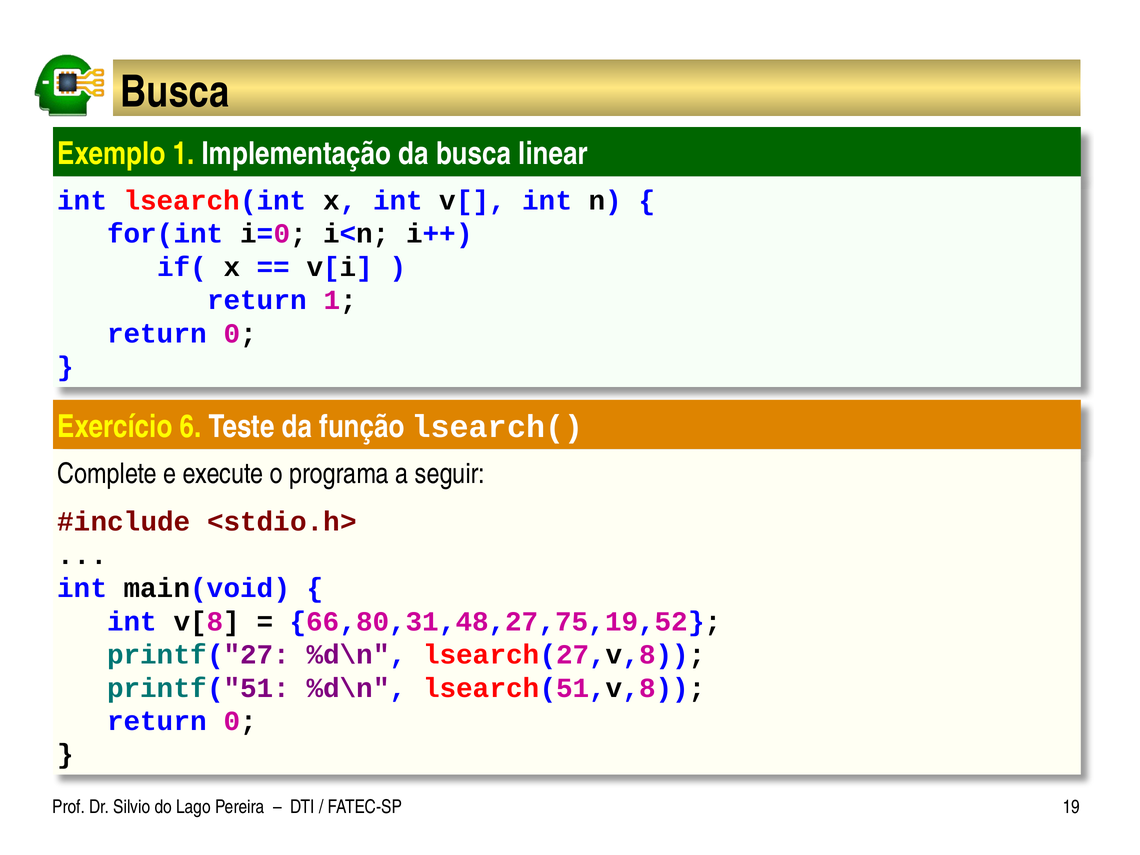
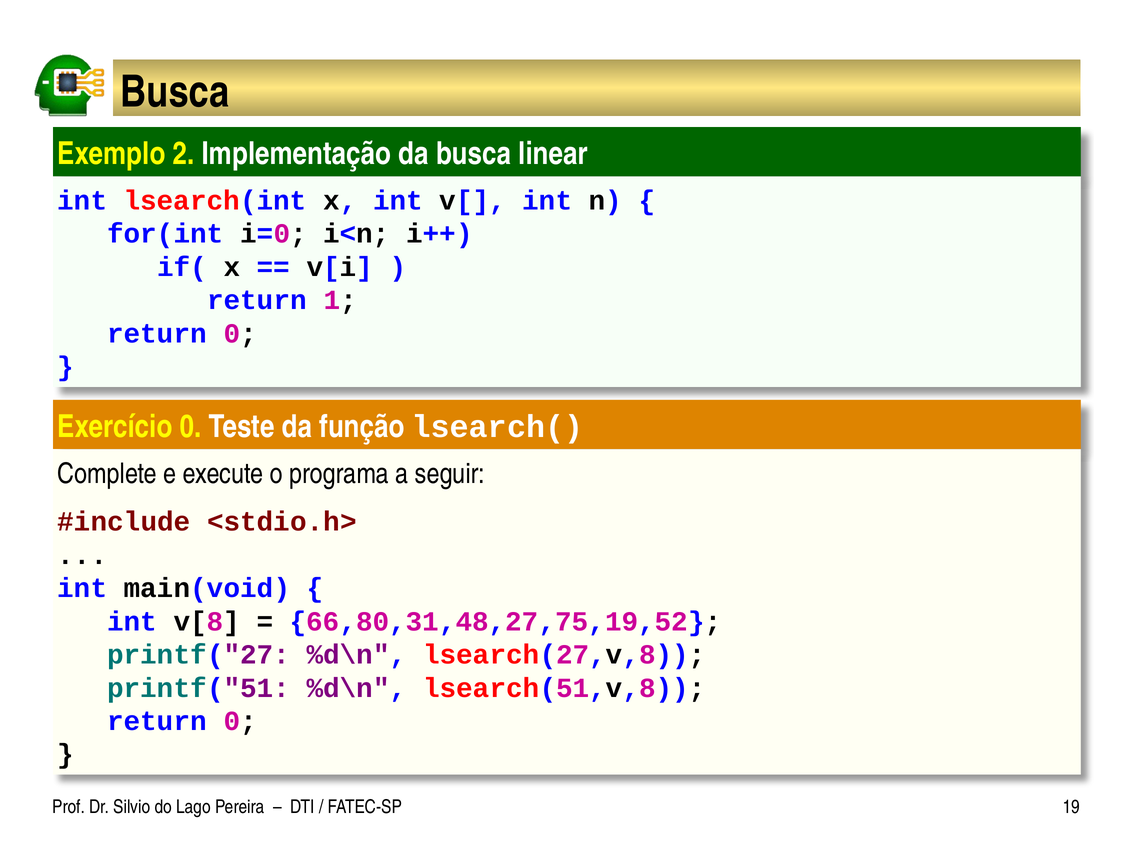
Exemplo 1: 1 -> 2 (184, 154)
Exercício 6: 6 -> 0 (190, 427)
